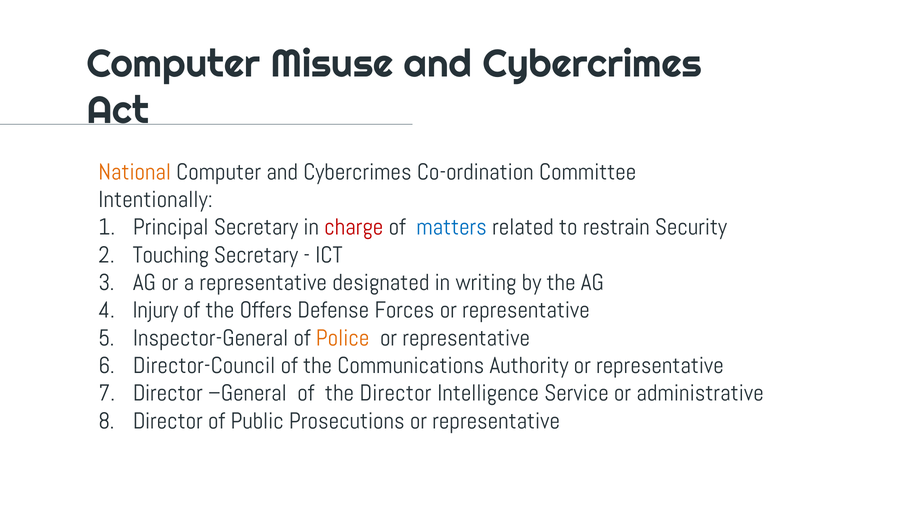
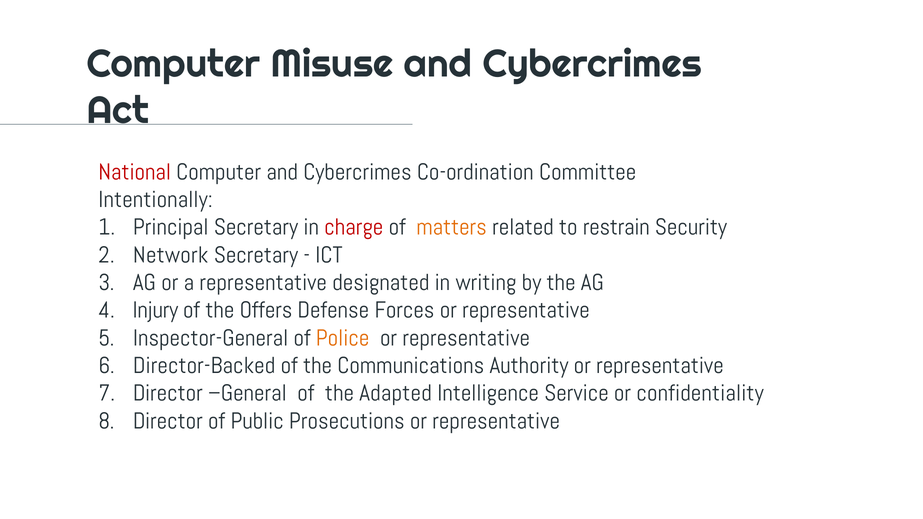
National colour: orange -> red (135, 172)
matters colour: blue -> orange (452, 227)
Touching: Touching -> Network (171, 255)
Director-Council: Director-Council -> Director-Backed (204, 366)
the Director: Director -> Adapted (396, 393)
administrative: administrative -> confidentiality (700, 393)
